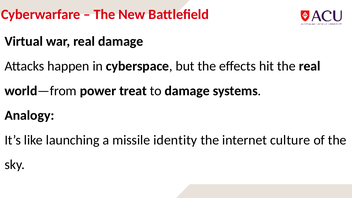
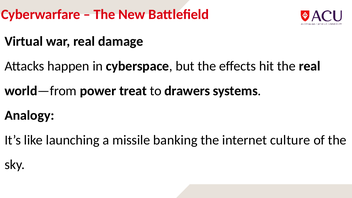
to damage: damage -> drawers (187, 91)
identity: identity -> banking (175, 140)
